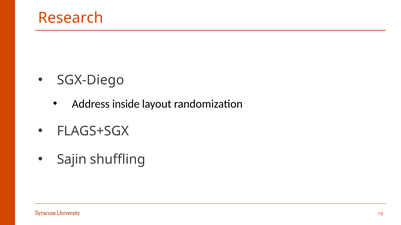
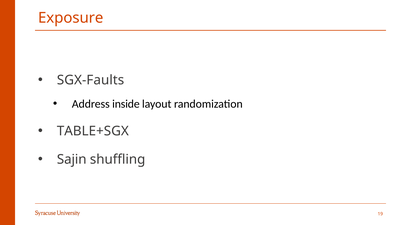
Research: Research -> Exposure (71, 18)
SGX-Diego: SGX-Diego -> SGX-Faults (91, 80)
FLAGS+SGX: FLAGS+SGX -> TABLE+SGX (93, 132)
